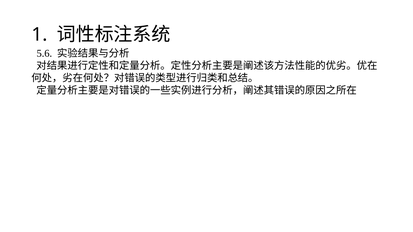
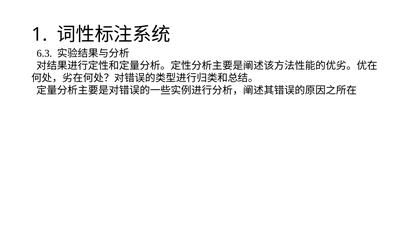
5.6: 5.6 -> 6.3 (44, 54)
